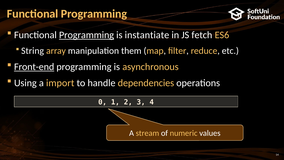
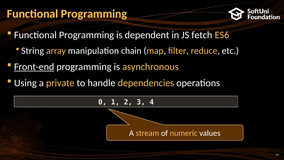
Programming underline: present -> none (87, 35)
instantiate: instantiate -> dependent (147, 35)
them: them -> chain (131, 51)
import: import -> private (60, 83)
